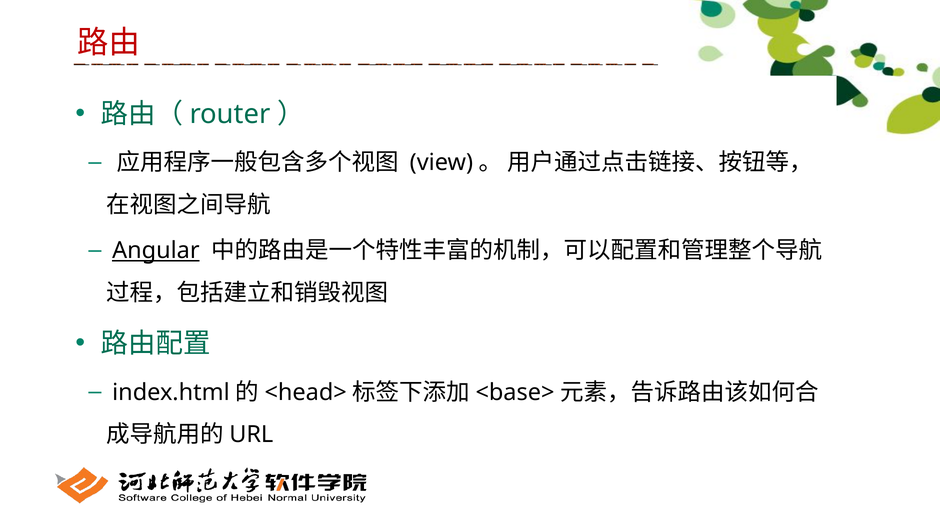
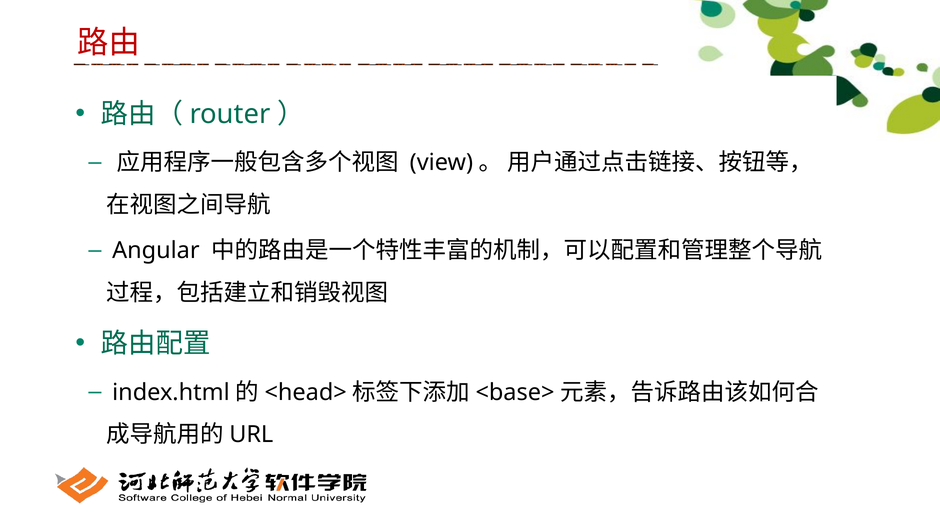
Angular underline: present -> none (156, 251)
